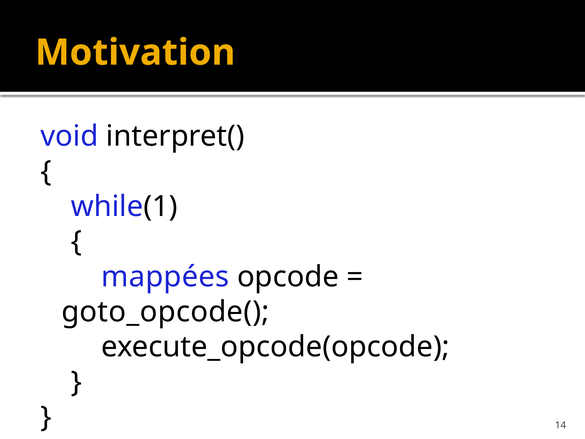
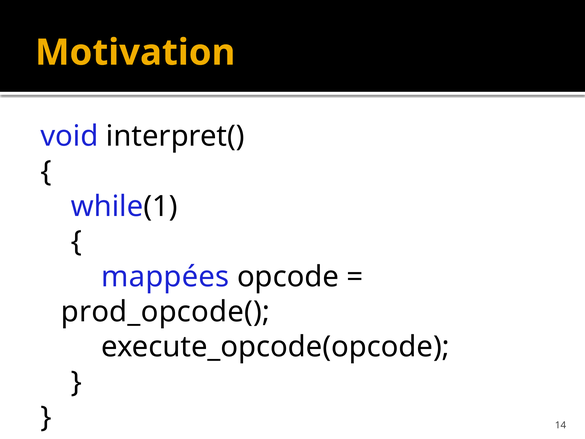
goto_opcode(: goto_opcode( -> prod_opcode( (165, 312)
